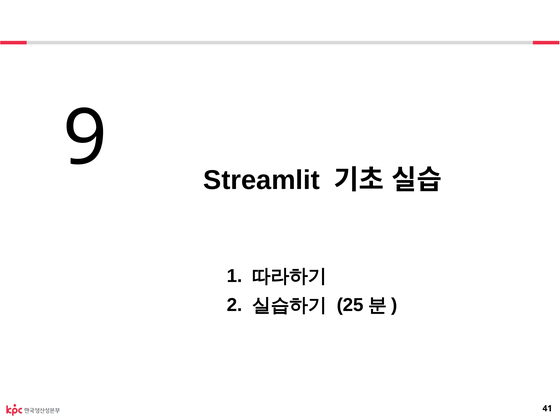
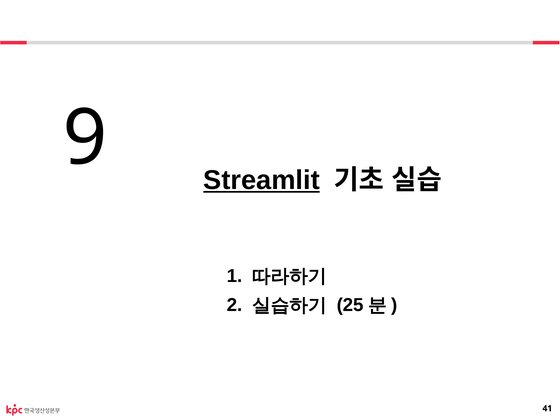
Streamlit underline: none -> present (262, 180)
